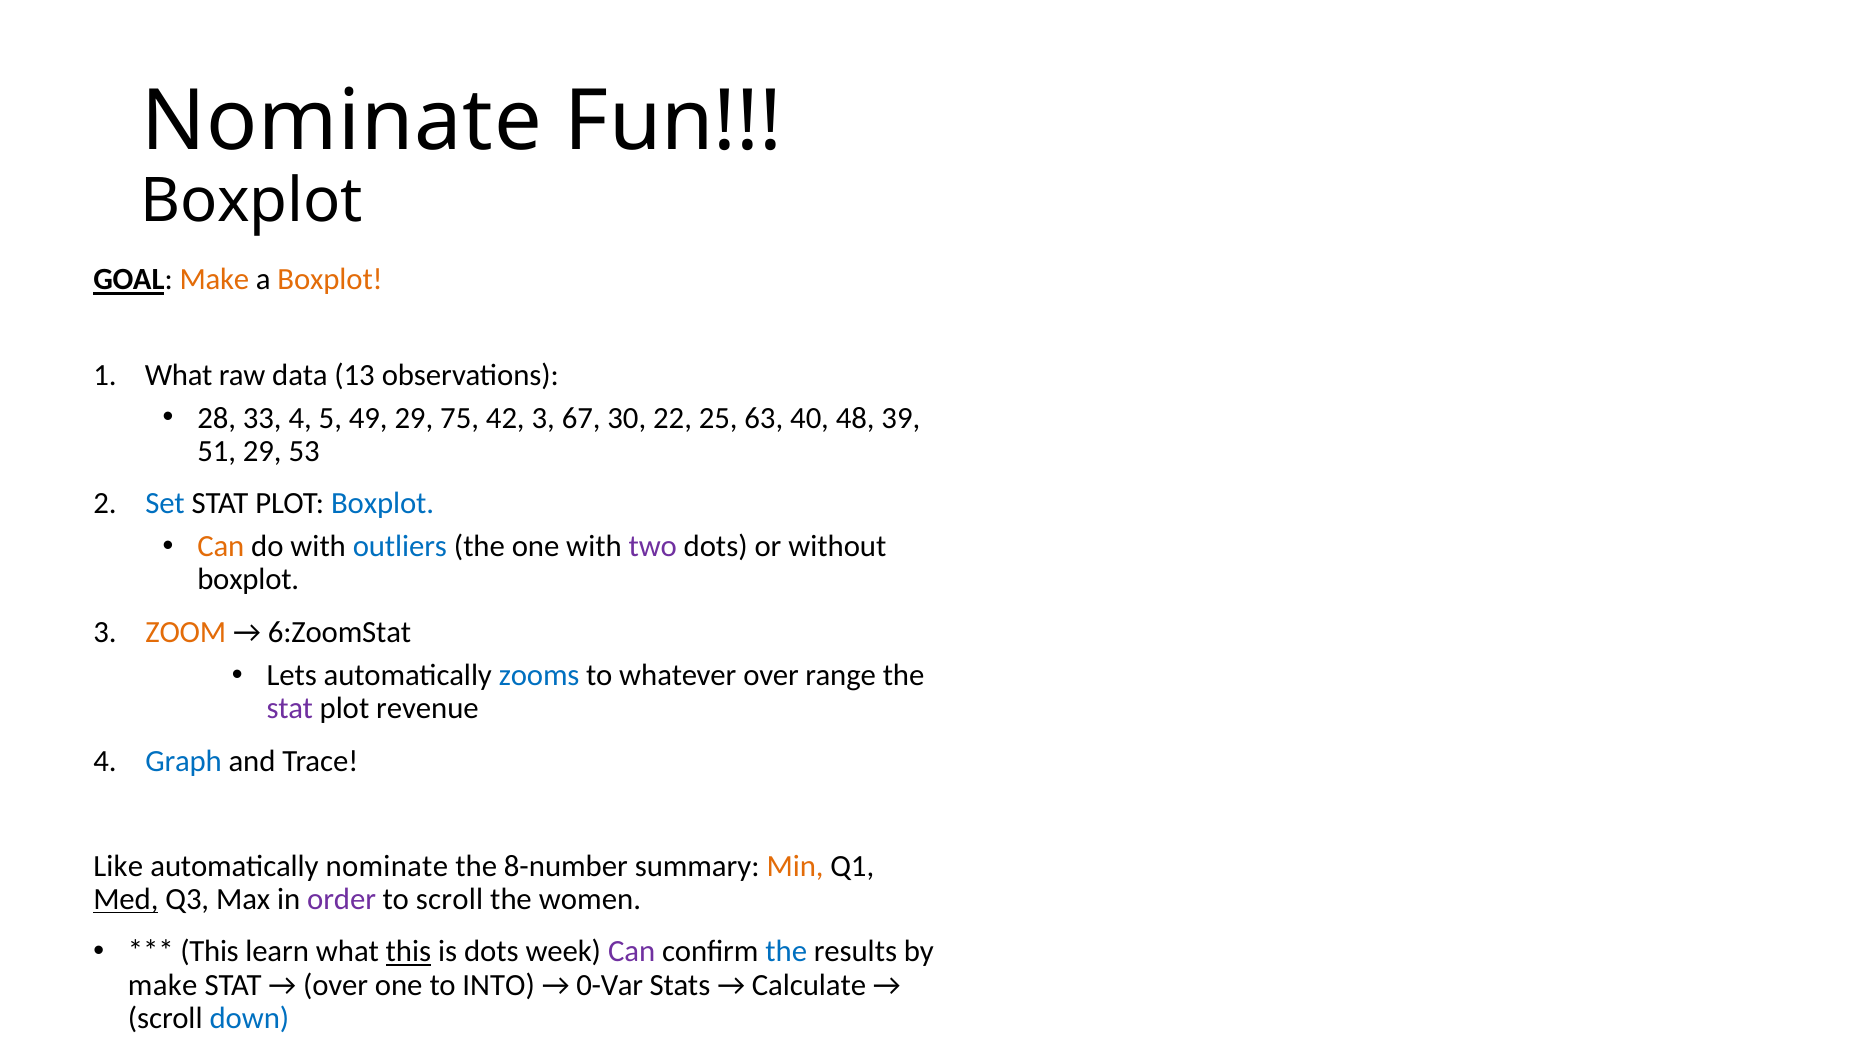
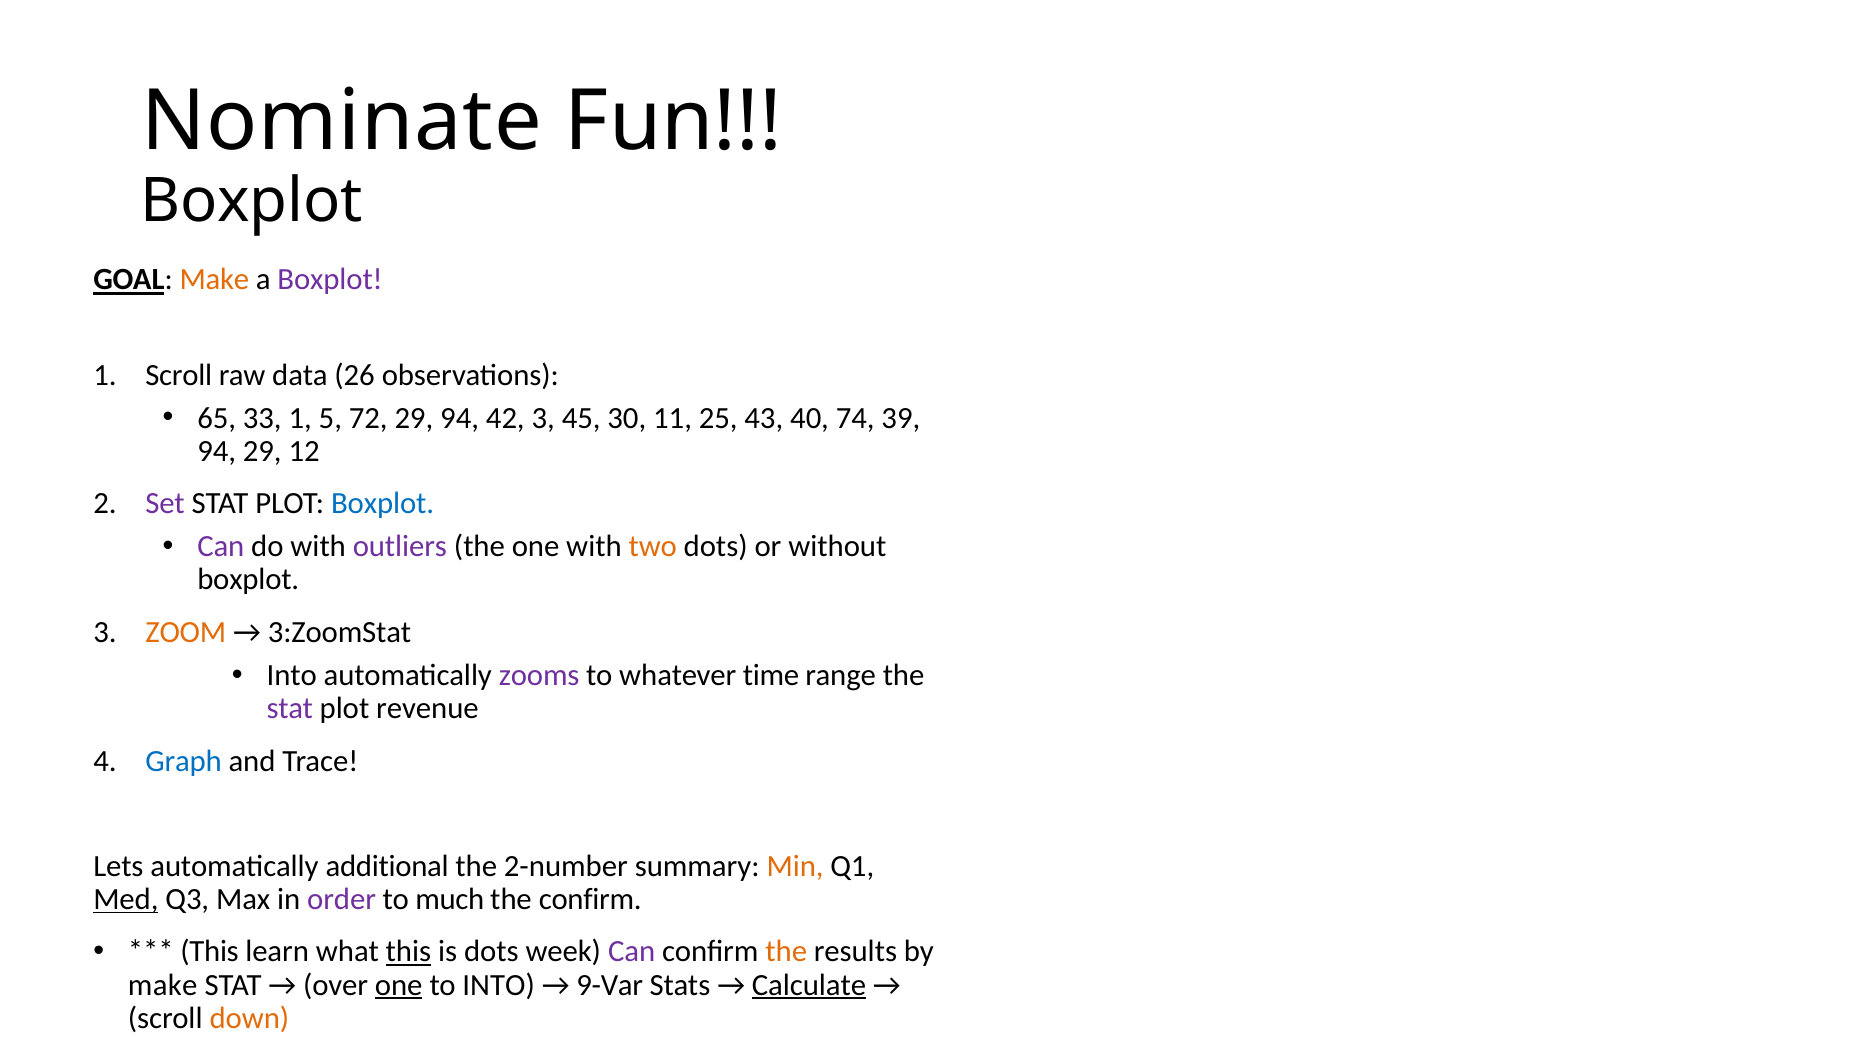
Boxplot colour: orange -> purple (330, 280)
What: What -> Scroll (179, 375)
13: 13 -> 26 (355, 375)
28: 28 -> 65 (217, 418)
33 4: 4 -> 1 (300, 418)
49: 49 -> 72 (368, 418)
29 75: 75 -> 94 (460, 418)
67: 67 -> 45 (581, 418)
22: 22 -> 11 (673, 418)
63: 63 -> 43 (764, 418)
48: 48 -> 74 (855, 418)
51: 51 -> 94 (217, 451)
53: 53 -> 12 (304, 451)
Set colour: blue -> purple (165, 504)
Can colour: orange -> purple (221, 547)
outliers colour: blue -> purple (400, 547)
two colour: purple -> orange (653, 547)
6:ZoomStat: 6:ZoomStat -> 3:ZoomStat (340, 632)
Lets: Lets -> Into (292, 675)
zooms colour: blue -> purple (539, 675)
whatever over: over -> time (771, 675)
Like: Like -> Lets (118, 866)
automatically nominate: nominate -> additional (387, 866)
8-number: 8-number -> 2-number (566, 866)
to scroll: scroll -> much (450, 899)
the women: women -> confirm (590, 899)
the colour: blue -> orange (786, 952)
one underline: none -> present (399, 985)
0-Var: 0-Var -> 9-Var (610, 985)
Calculate underline: none -> present (809, 985)
down colour: blue -> orange (249, 1018)
